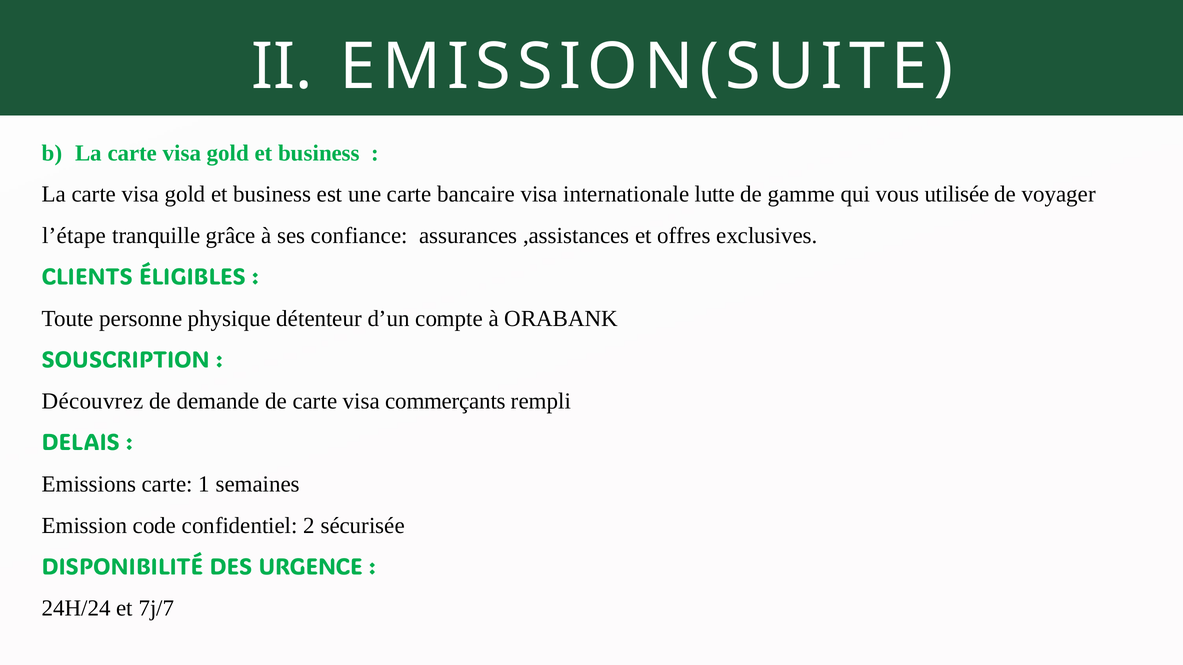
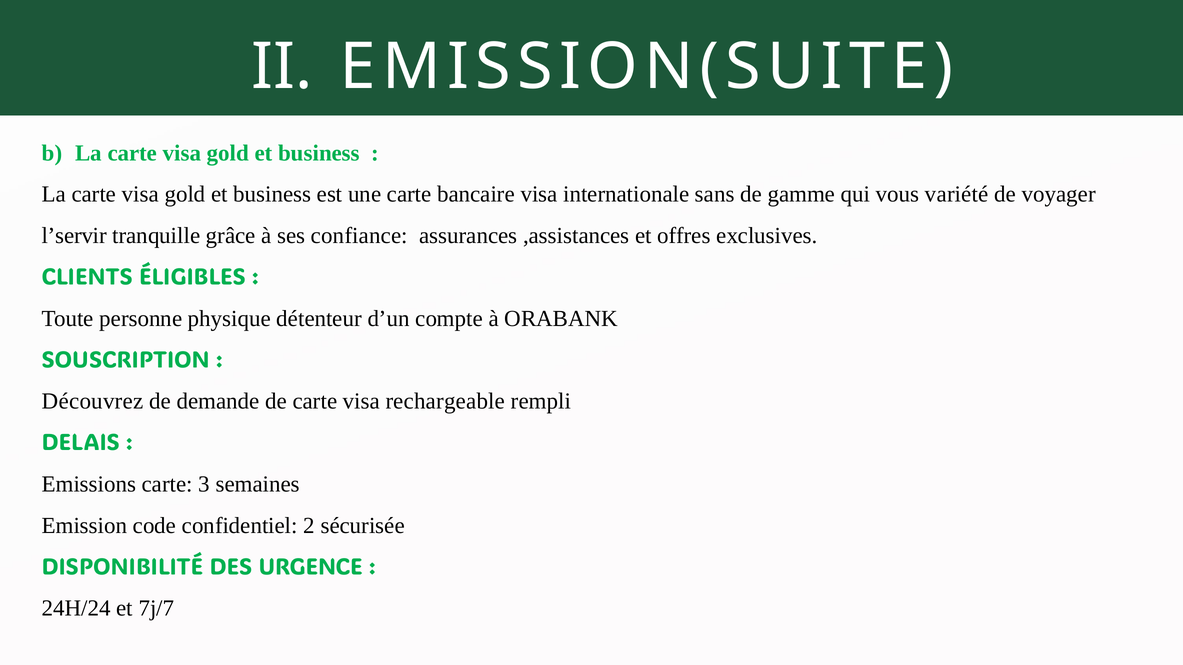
lutte: lutte -> sans (715, 194)
utilisée: utilisée -> variété (957, 194)
l’étape: l’étape -> l’servir (74, 236)
commerçants: commerçants -> rechargeable (445, 402)
1: 1 -> 3 (204, 484)
